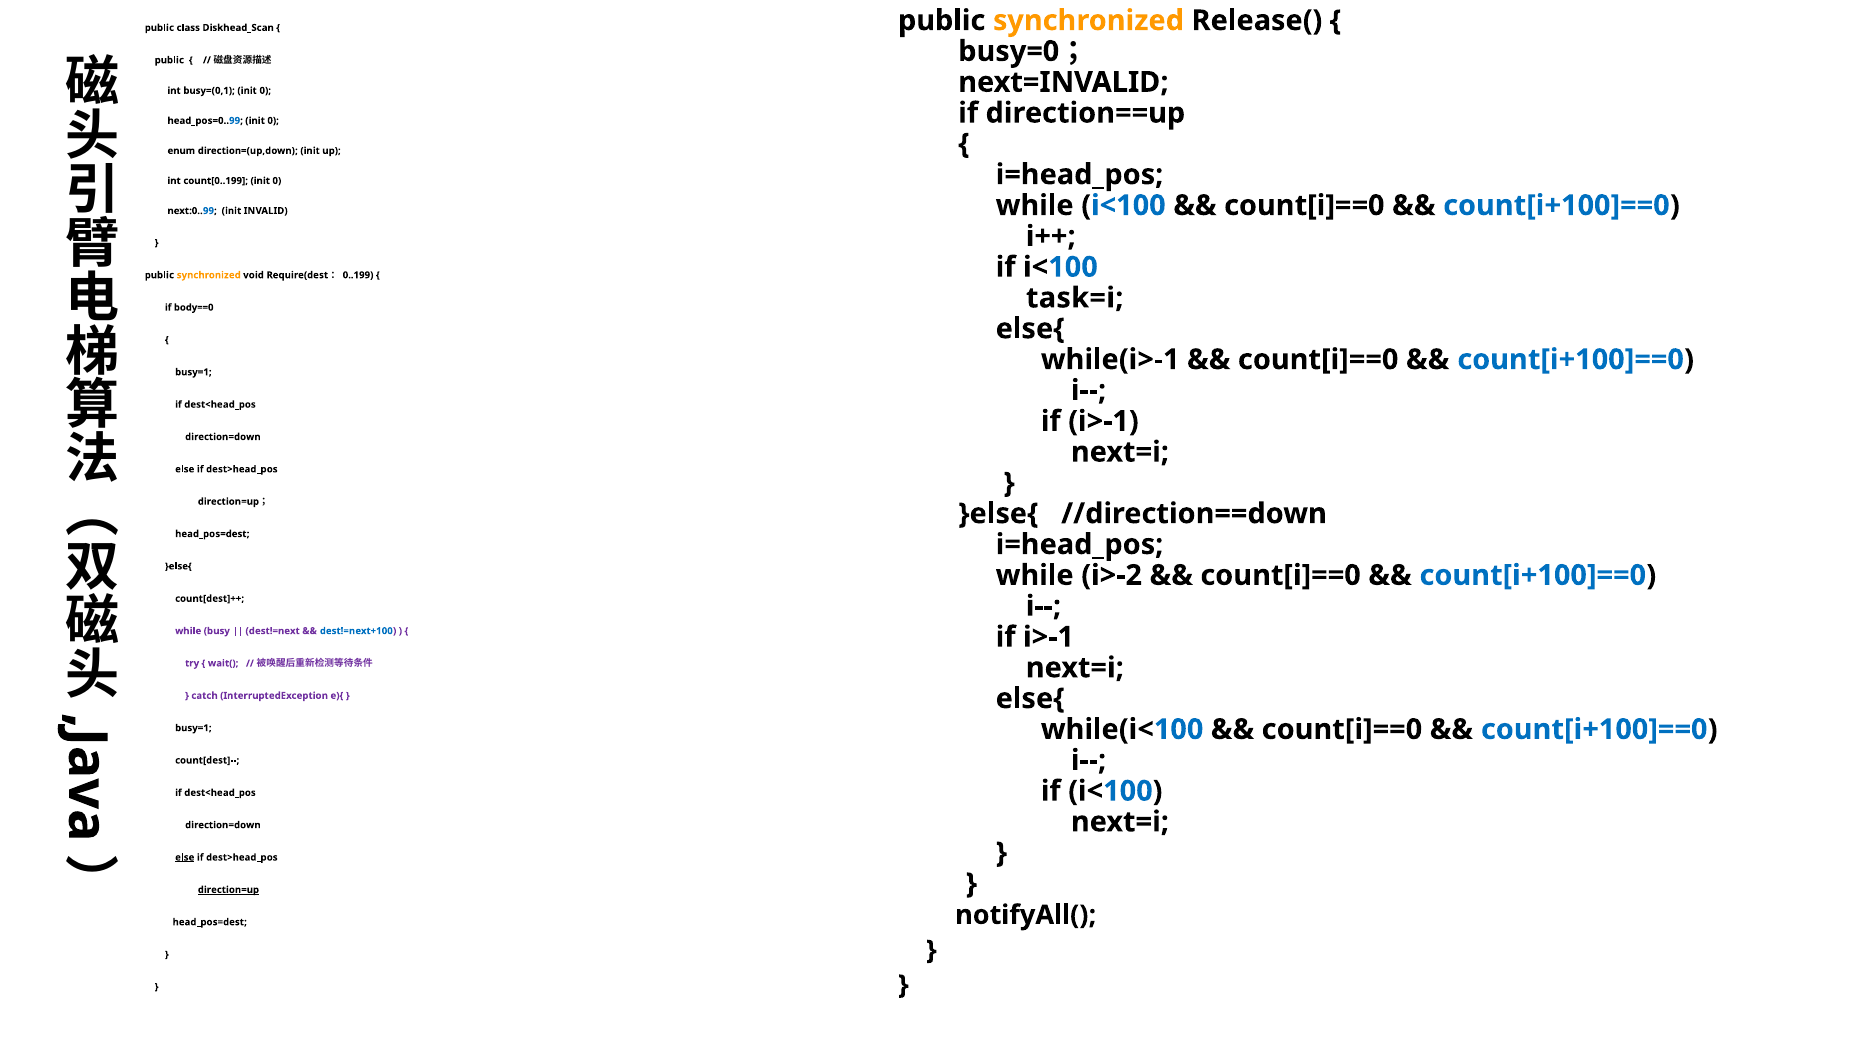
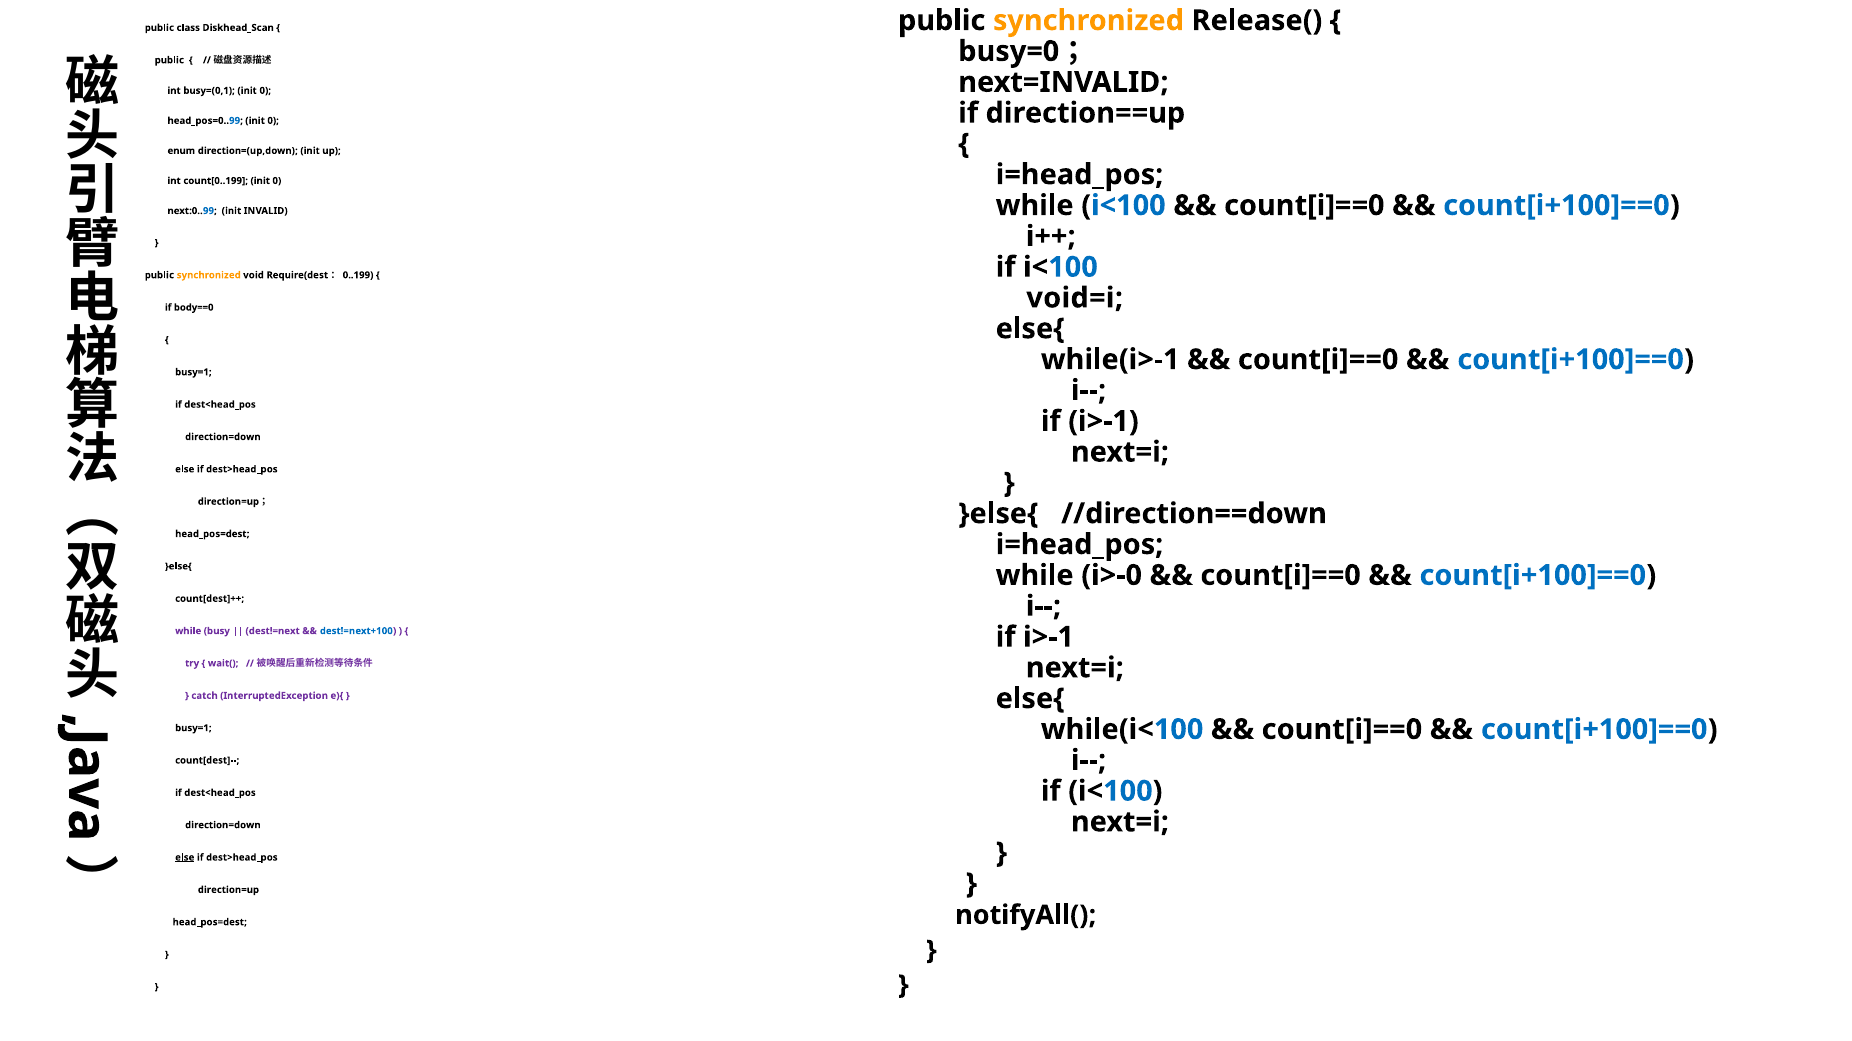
task=i: task=i -> void=i (1075, 298)
i>-2: i>-2 -> i>-0 (1112, 576)
direction=up underline: present -> none (228, 890)
